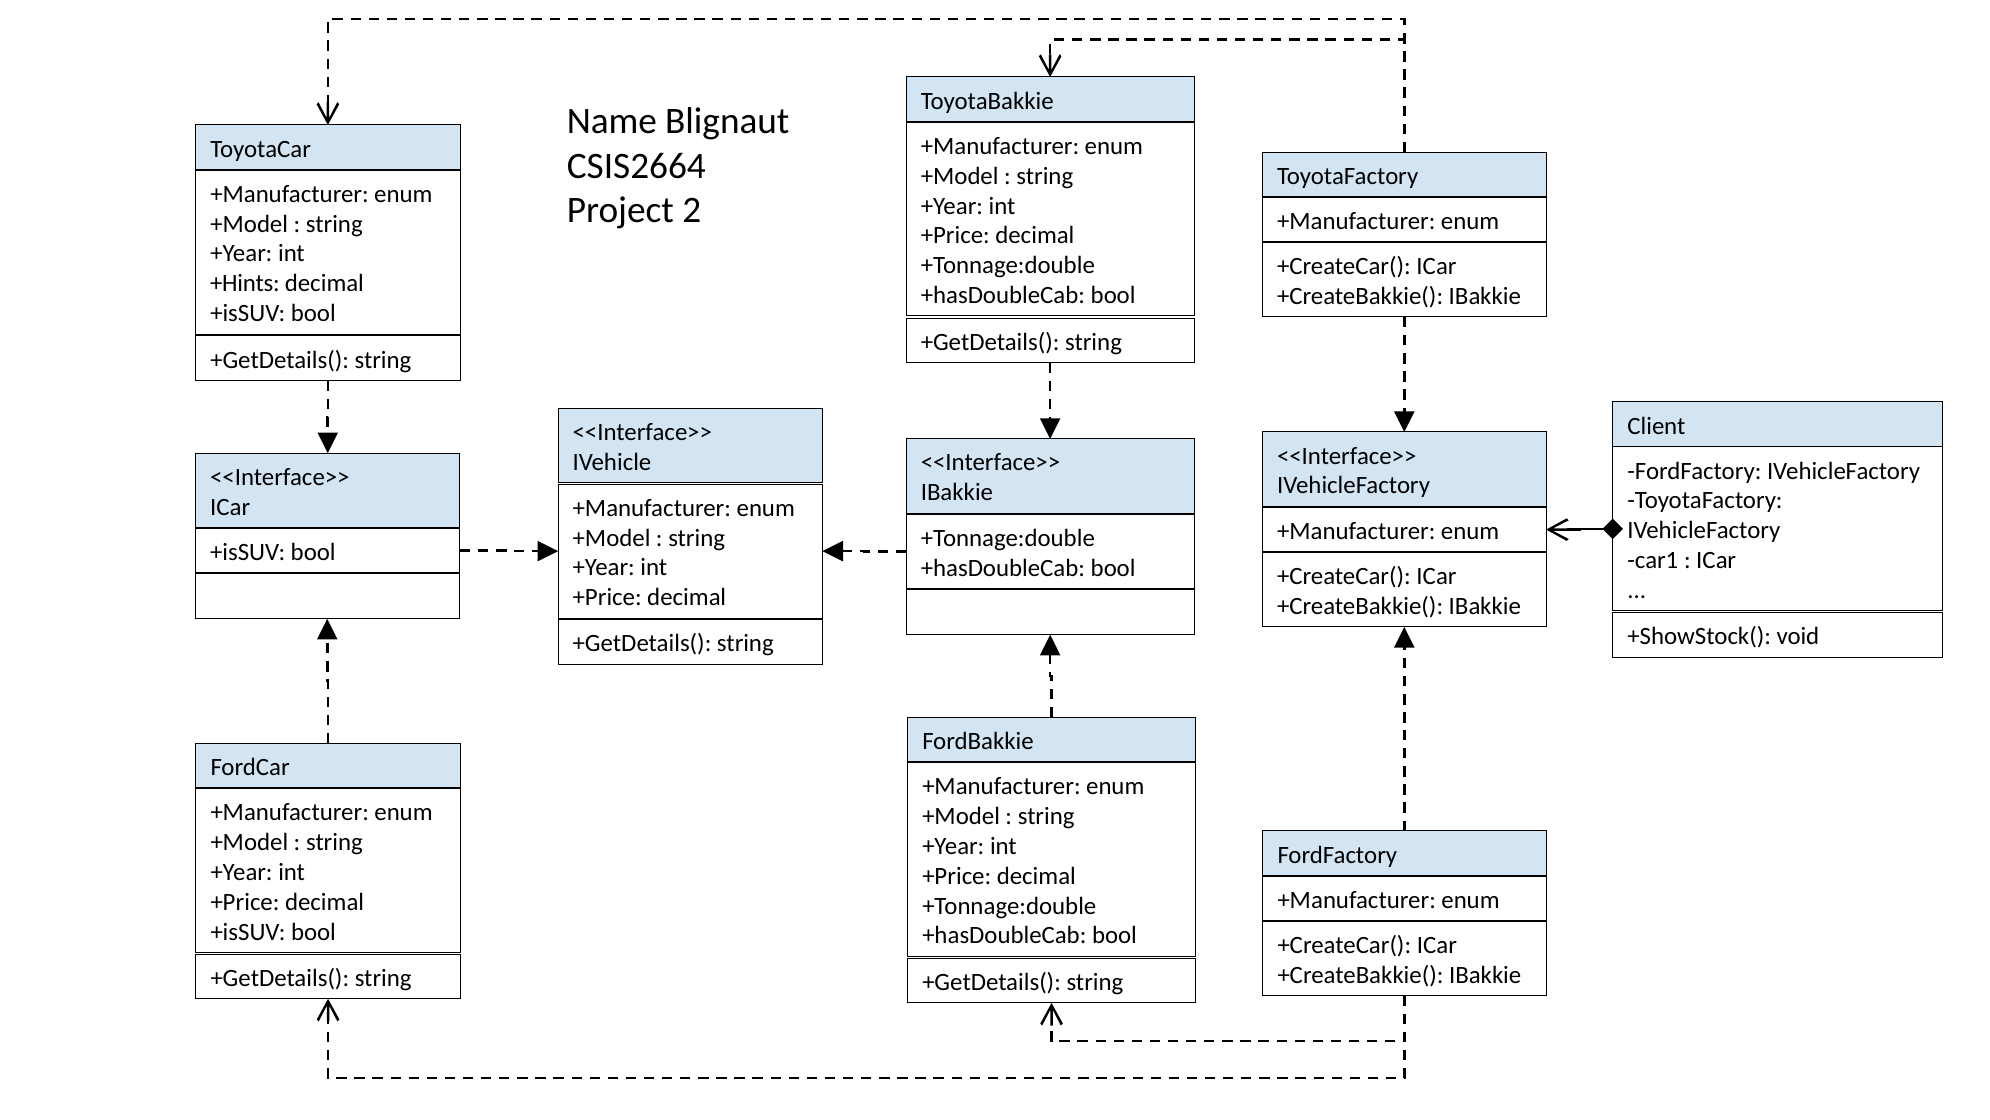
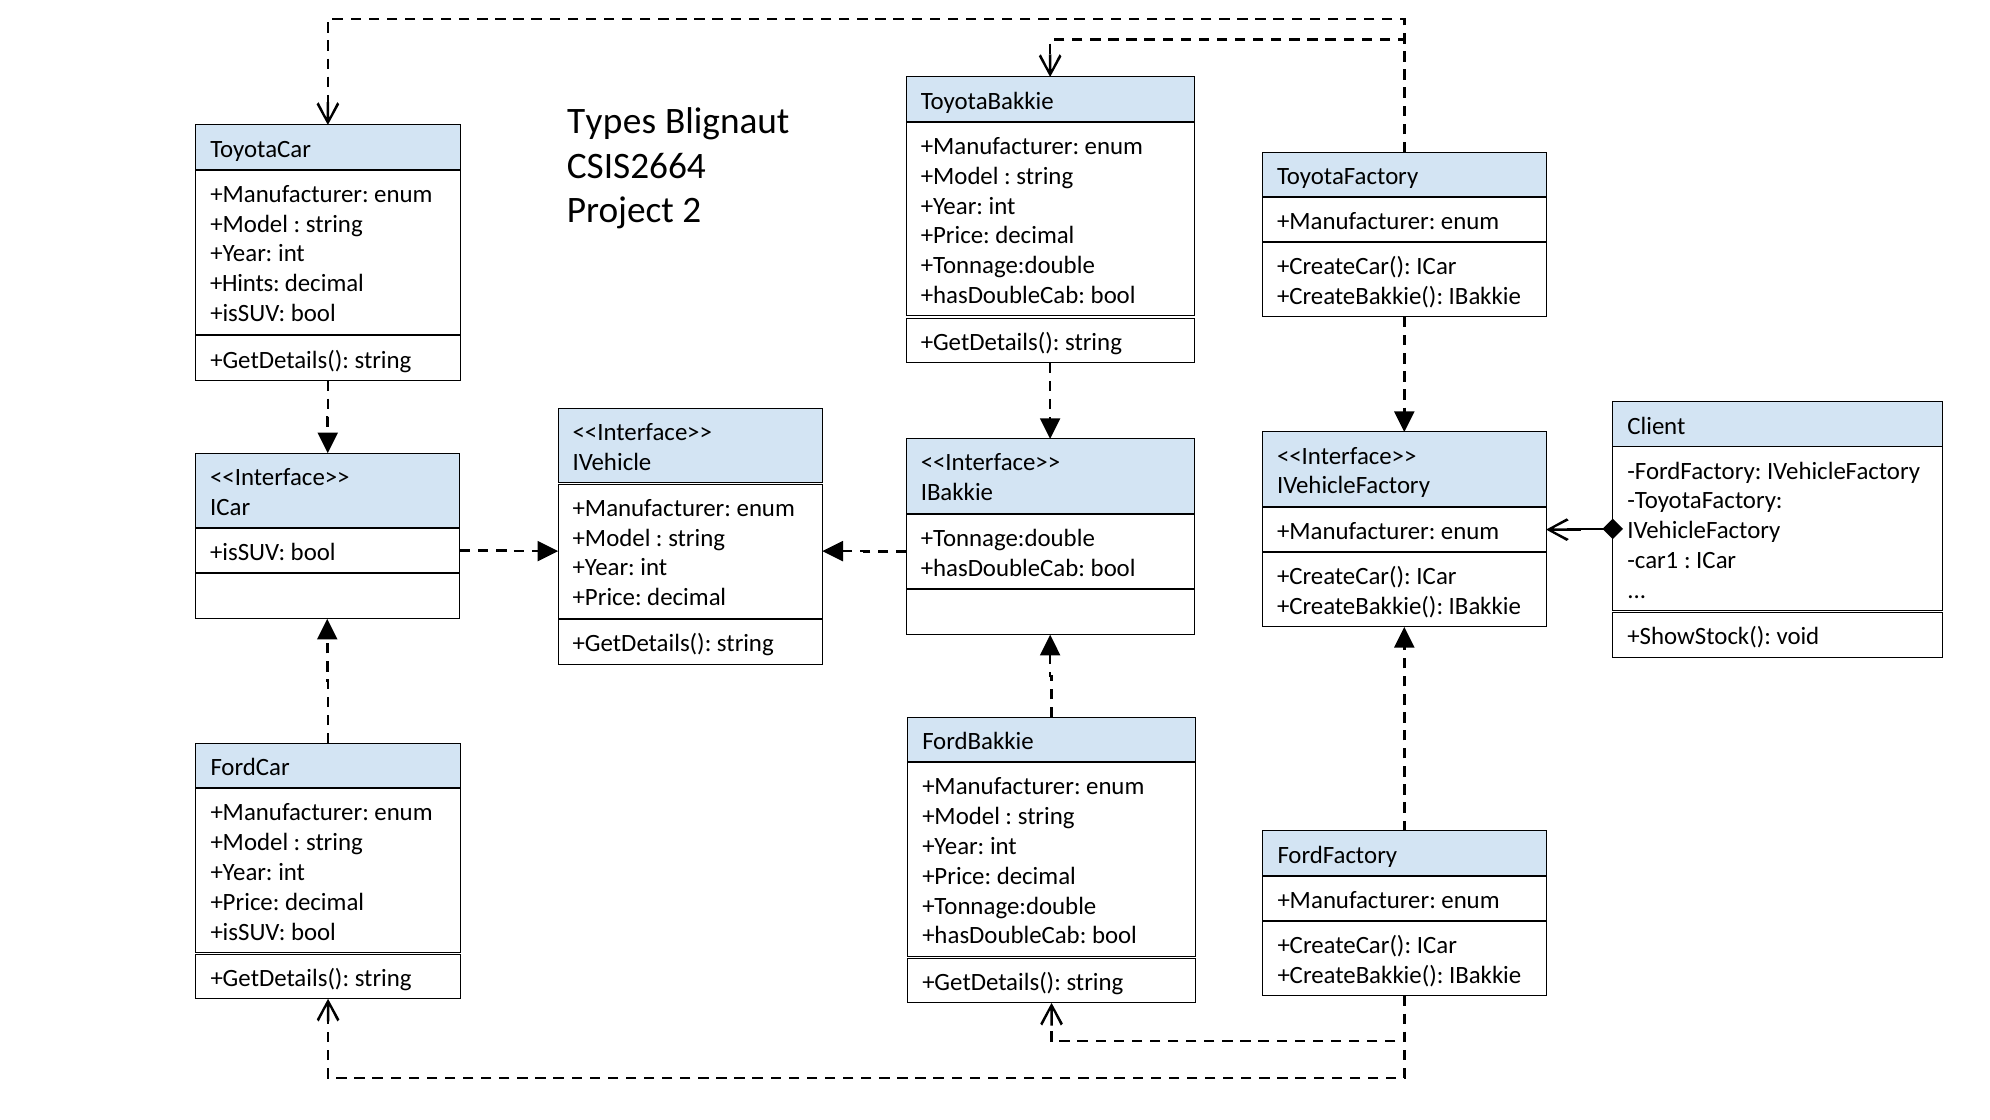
Name: Name -> Types (612, 121)
